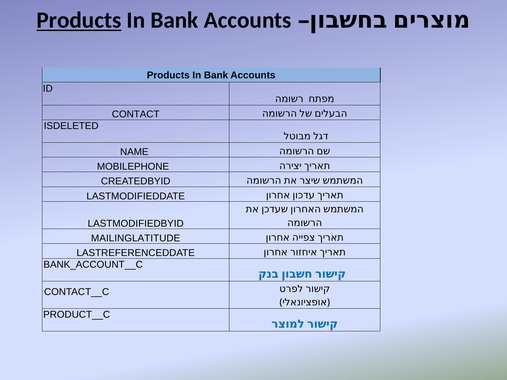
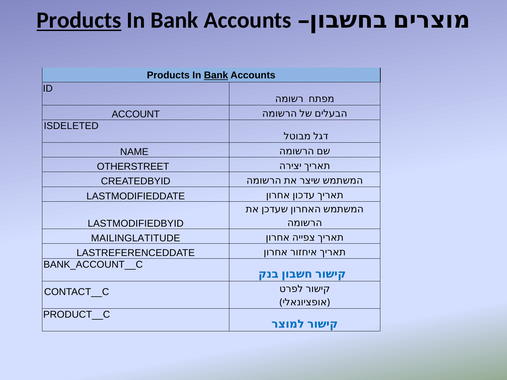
Bank underline: none -> present (216, 75)
CONTACT: CONTACT -> ACCOUNT (136, 114)
MOBILEPHONE: MOBILEPHONE -> OTHERSTREET (133, 167)
